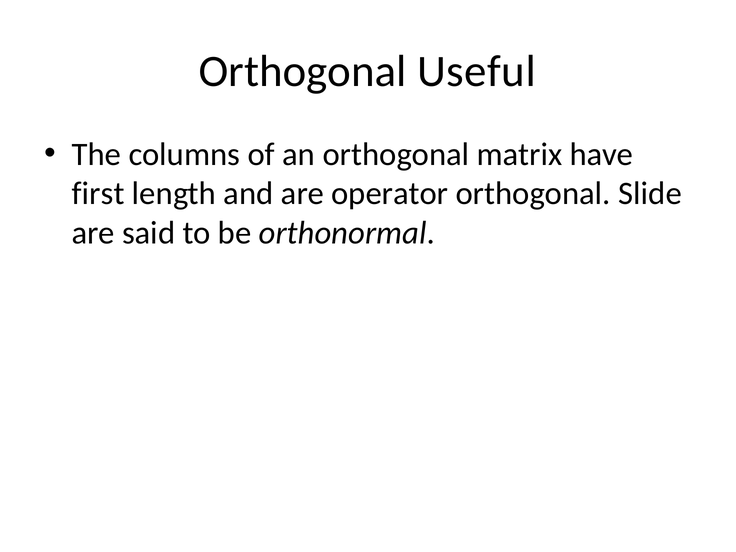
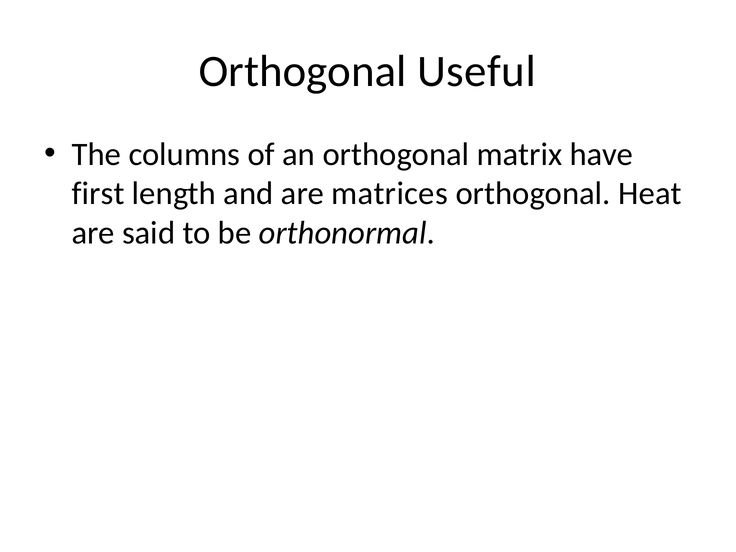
operator: operator -> matrices (390, 194)
Slide: Slide -> Heat (650, 194)
